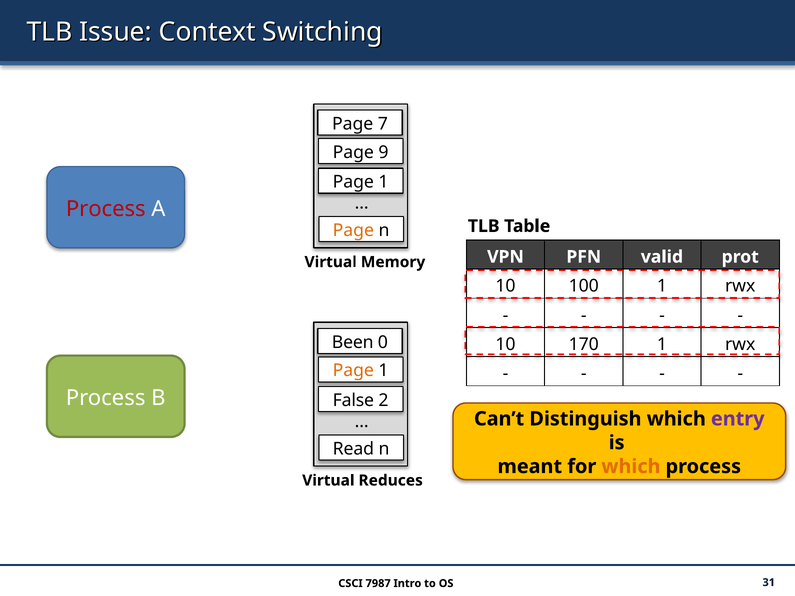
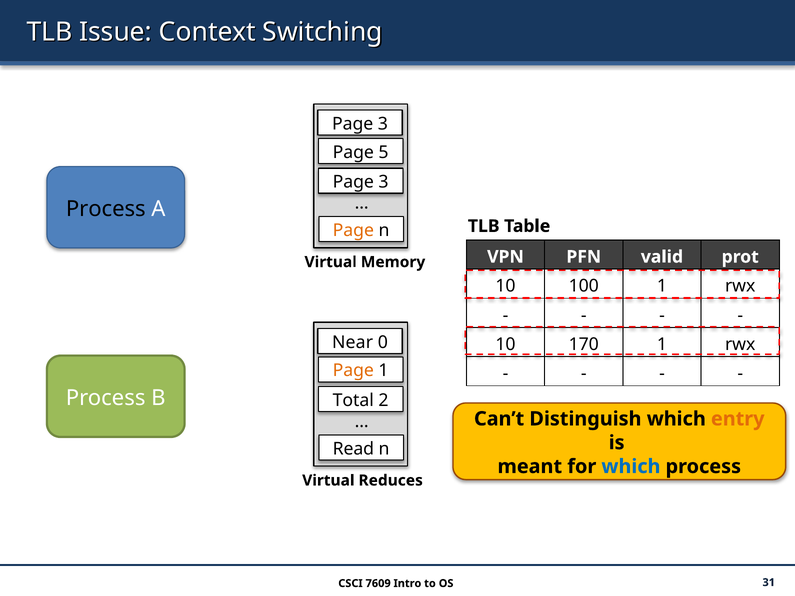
7: 7 -> 3 (383, 124)
9: 9 -> 5 (384, 152)
1: 1 -> 3 (384, 182)
Process colour: red -> black (106, 209)
Been: Been -> Near (353, 342)
False: False -> Total (353, 401)
entry colour: purple -> orange (738, 419)
which colour: orange -> blue (631, 467)
7987: 7987 -> 7609 (378, 584)
